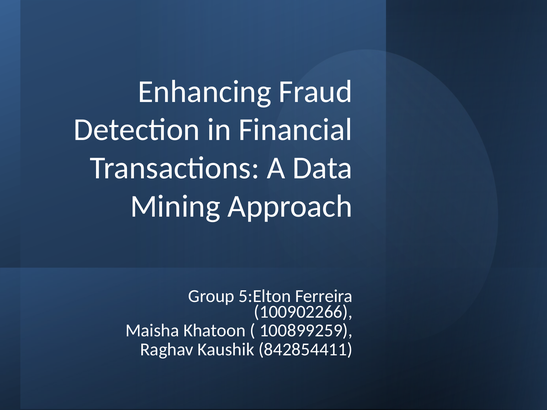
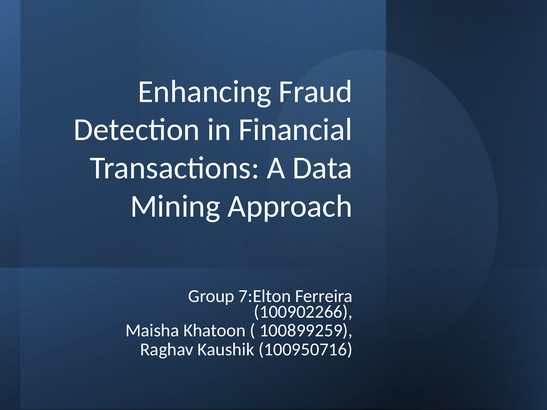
5:Elton: 5:Elton -> 7:Elton (265, 296)
842854411: 842854411 -> 100950716 (306, 350)
